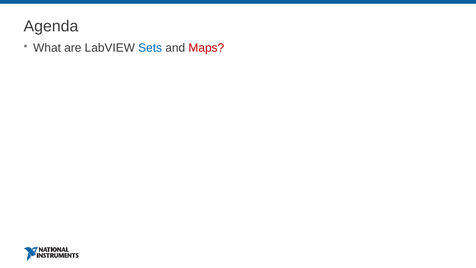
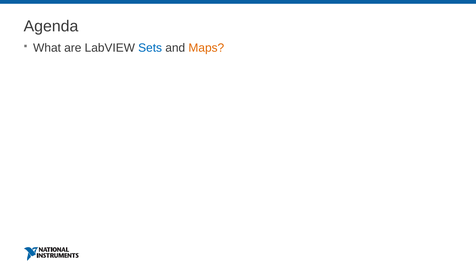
Maps colour: red -> orange (206, 48)
